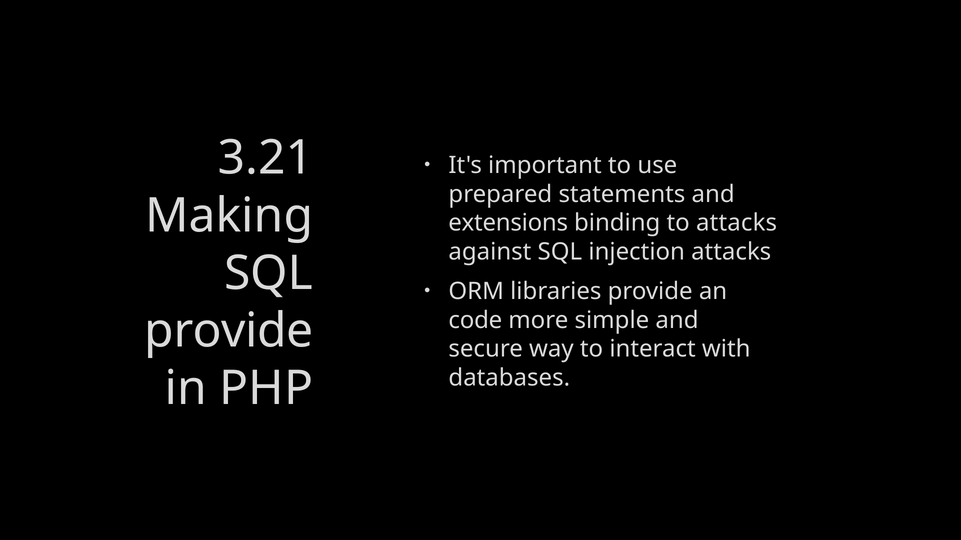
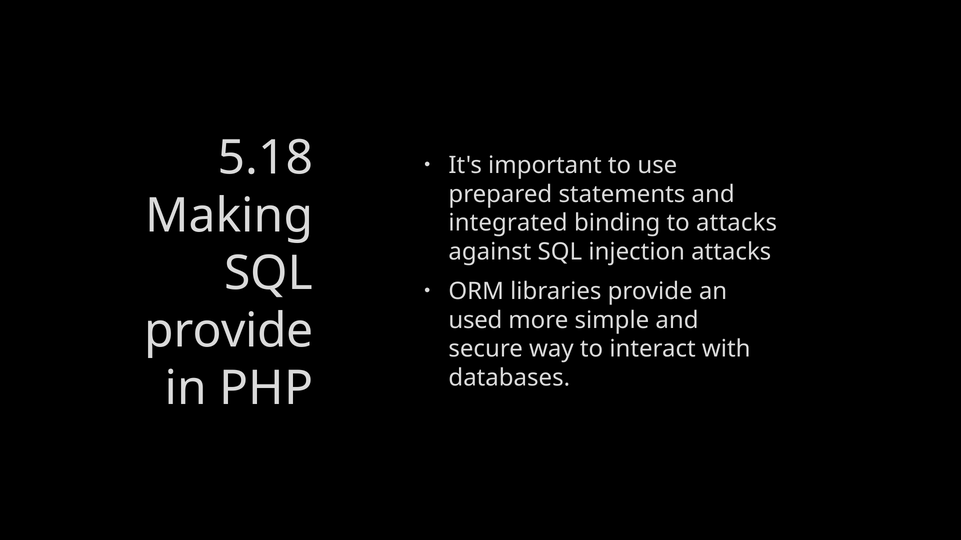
3.21: 3.21 -> 5.18 (265, 158)
extensions: extensions -> integrated (508, 223)
code: code -> used (475, 321)
